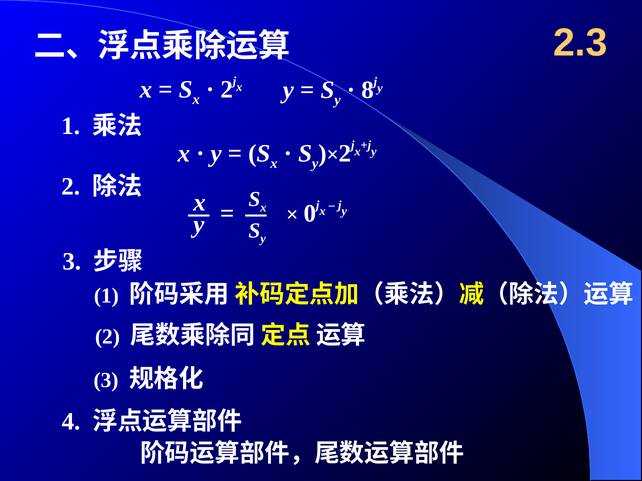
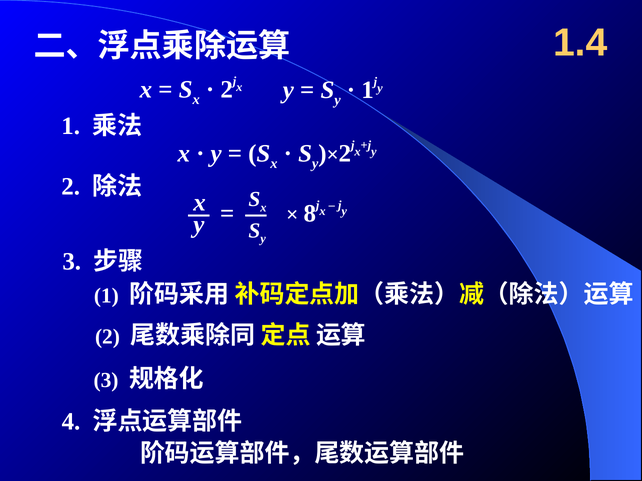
2.3: 2.3 -> 1.4 (580, 43)
8: 8 -> 1 (368, 90)
0: 0 -> 8 (310, 214)
